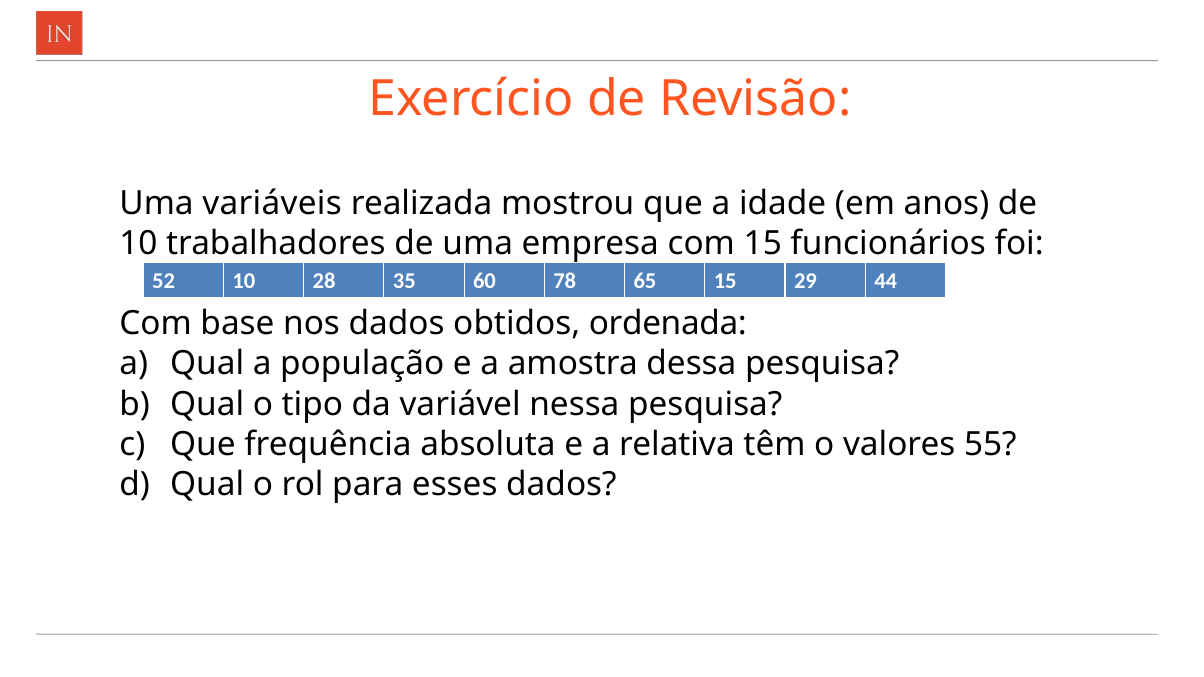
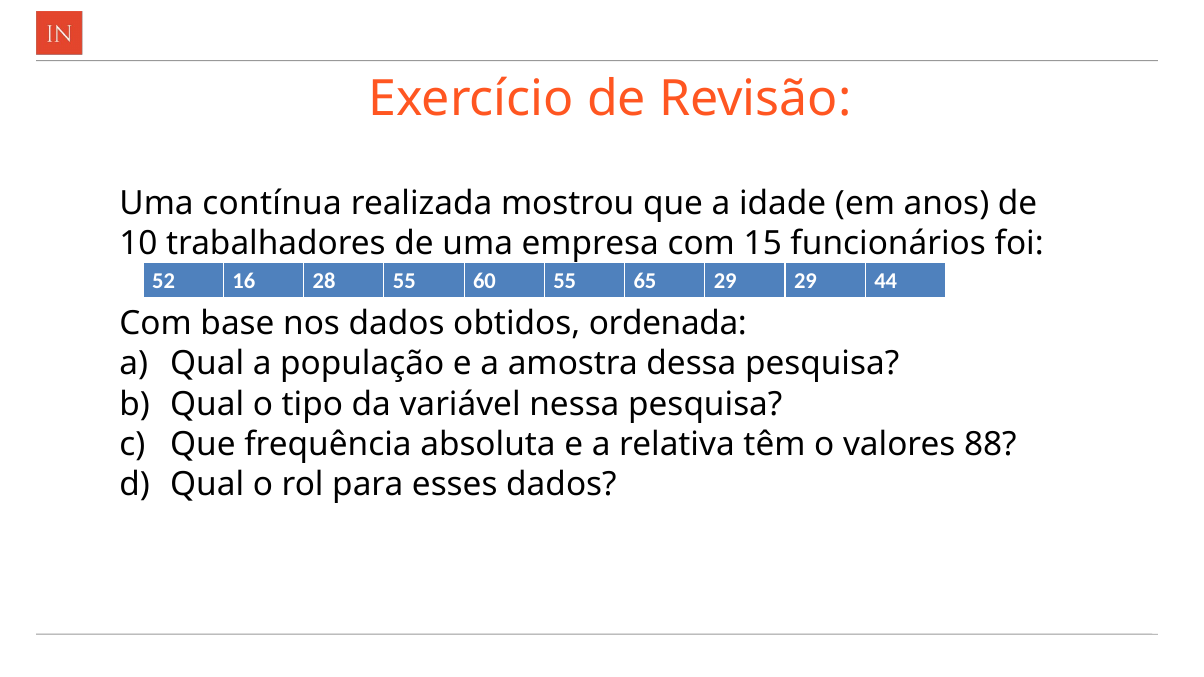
variáveis: variáveis -> contínua (272, 204)
52 10: 10 -> 16 (244, 281)
28 35: 35 -> 55 (404, 281)
60 78: 78 -> 55 (565, 281)
65 15: 15 -> 29 (725, 281)
55: 55 -> 88 (990, 444)
